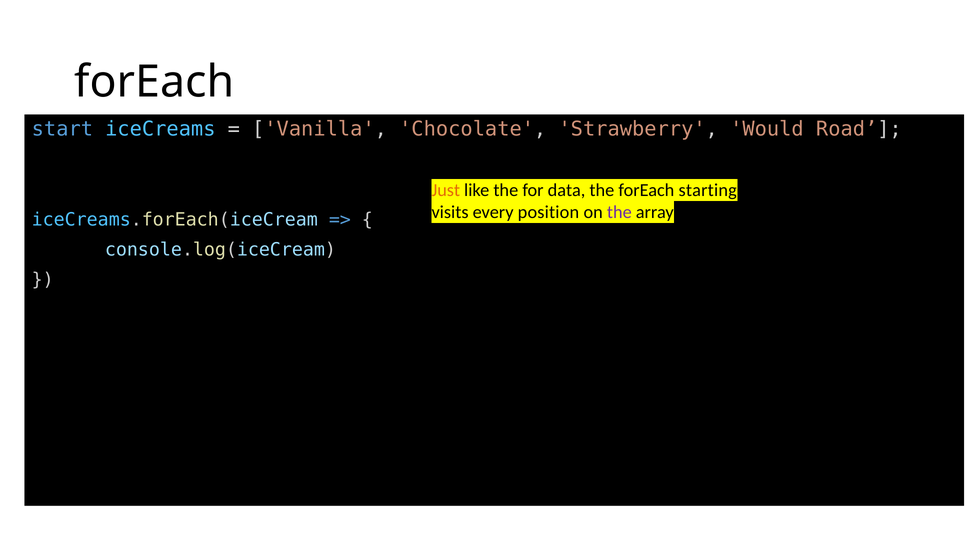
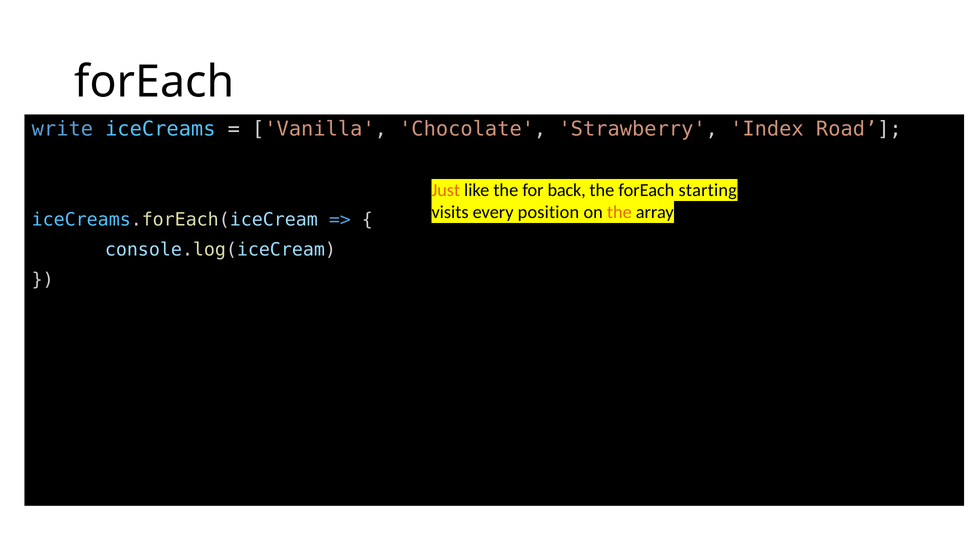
start: start -> write (62, 129)
Would: Would -> Index (767, 129)
data: data -> back (567, 190)
the colour: purple -> orange (619, 212)
